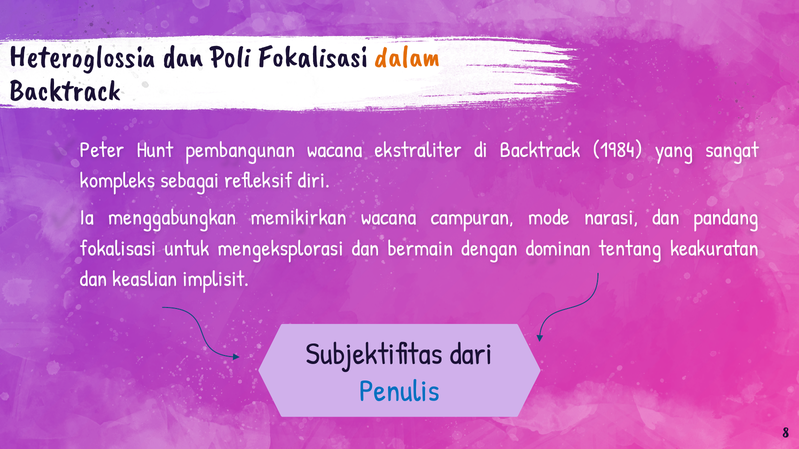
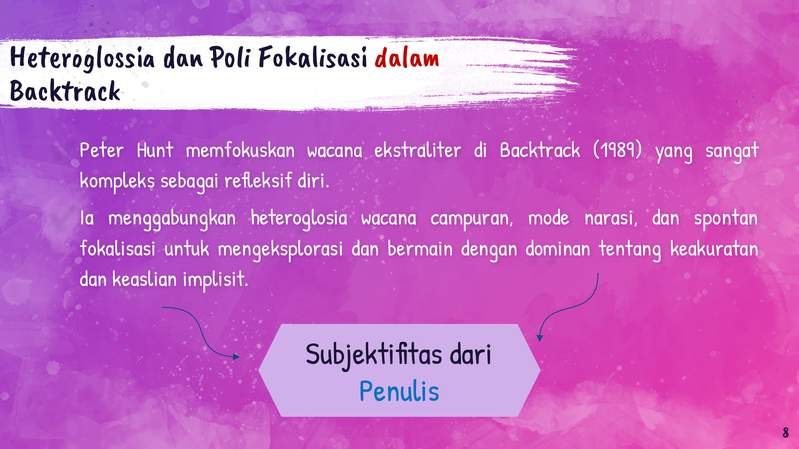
dalam colour: orange -> red (408, 56)
pembangunan: pembangunan -> memfokuskan (240, 150)
1984: 1984 -> 1989 (618, 150)
memikirkan: memikirkan -> heteroglosia (299, 218)
pandang: pandang -> spontan (726, 218)
